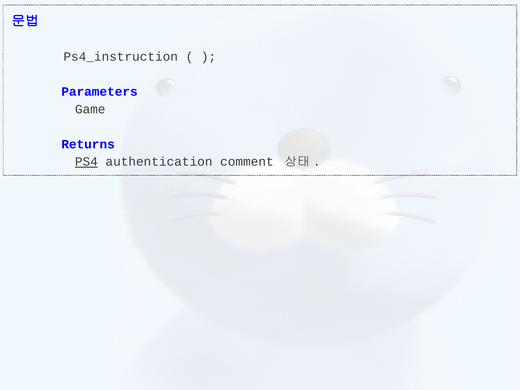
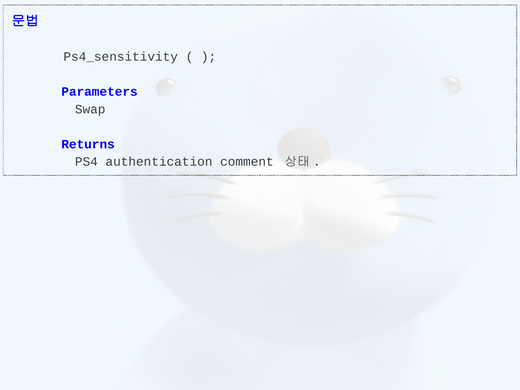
Ps4_instruction: Ps4_instruction -> Ps4_sensitivity (121, 57)
Game: Game -> Swap (90, 109)
PS4 underline: present -> none (86, 162)
